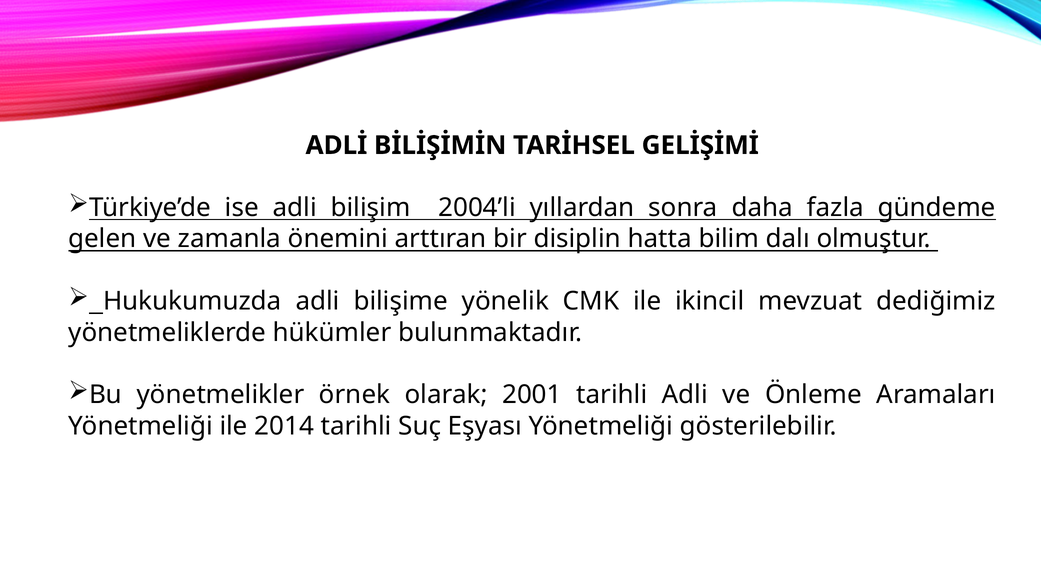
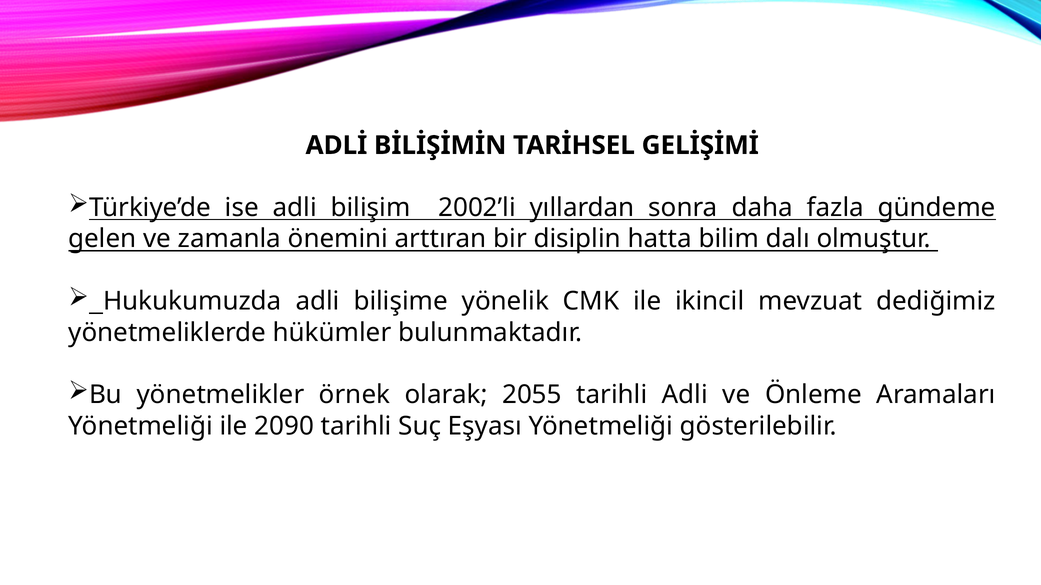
2004’li: 2004’li -> 2002’li (477, 208)
2001: 2001 -> 2055 (532, 395)
2014: 2014 -> 2090 (284, 427)
